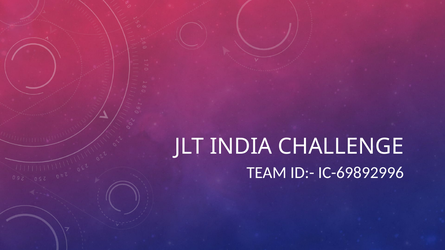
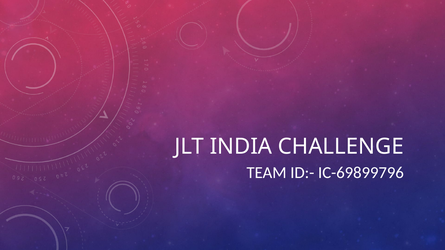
IC-69892996: IC-69892996 -> IC-69899796 (361, 173)
